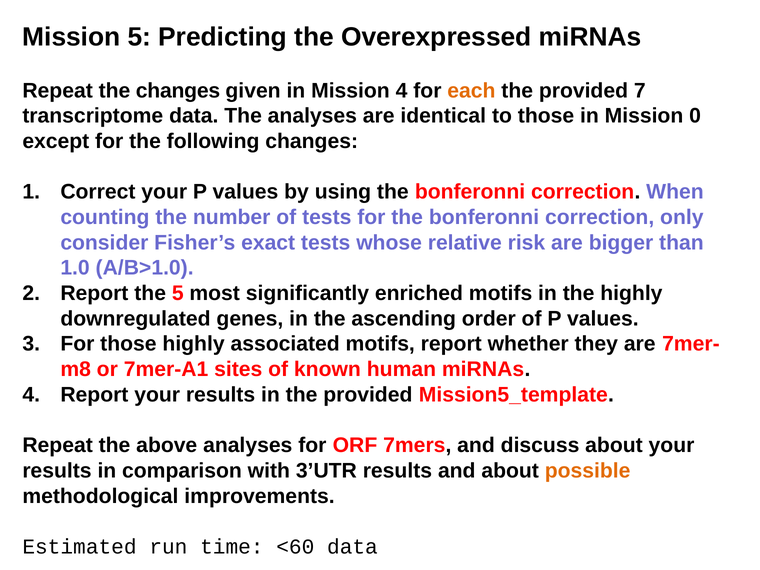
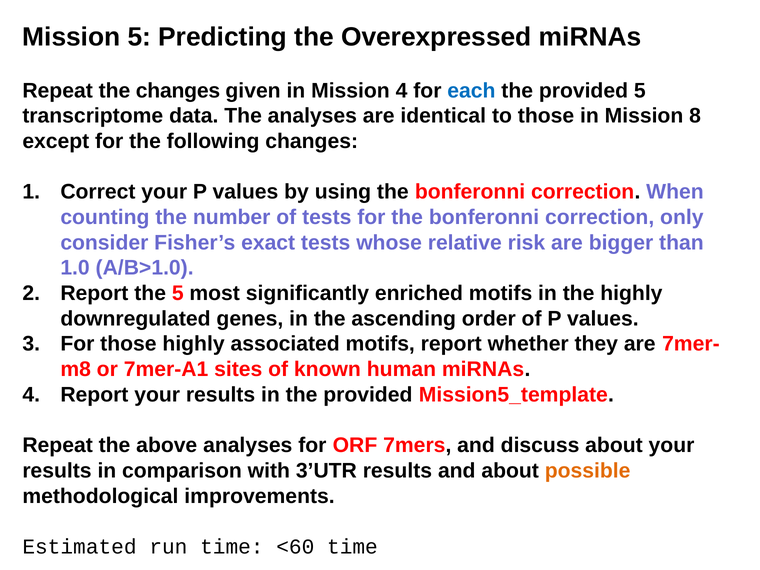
each colour: orange -> blue (471, 91)
provided 7: 7 -> 5 (640, 91)
0: 0 -> 8 (695, 116)
<60 data: data -> time (352, 547)
